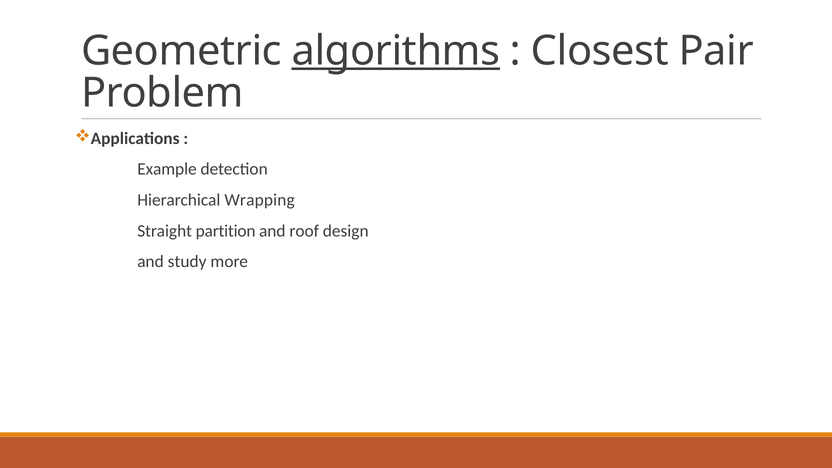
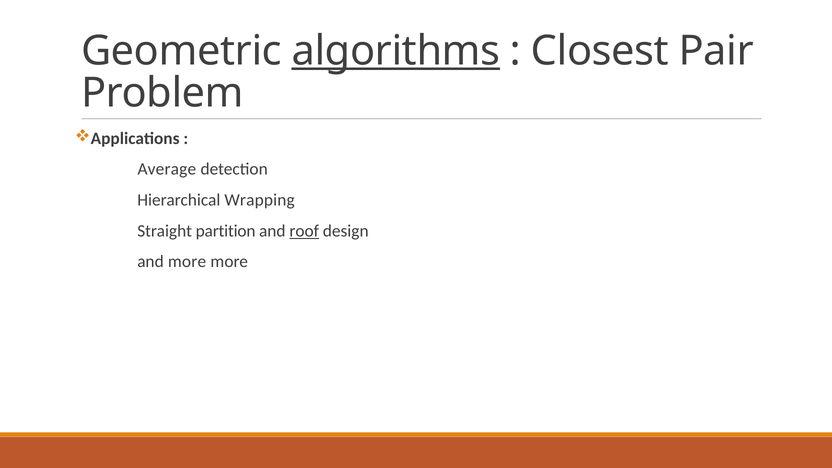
Example: Example -> Average (167, 169)
roof underline: none -> present (304, 231)
and study: study -> more (187, 262)
